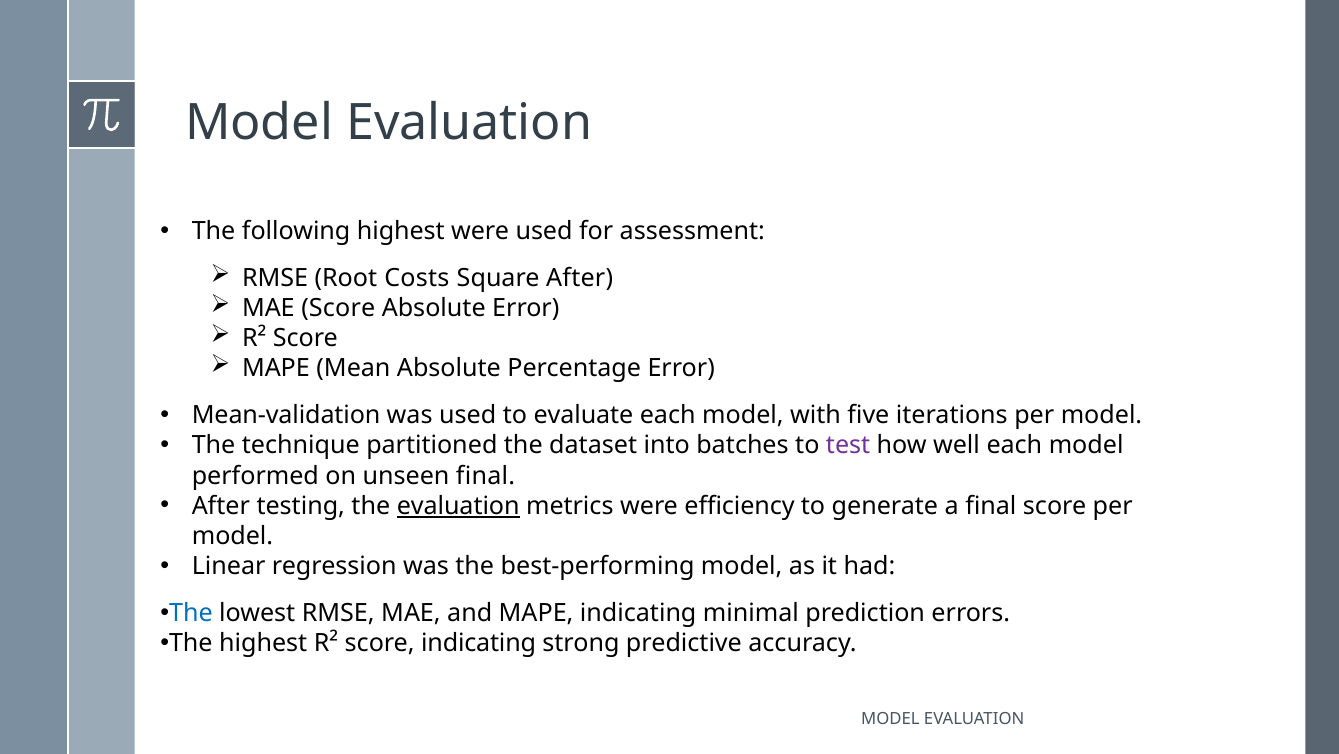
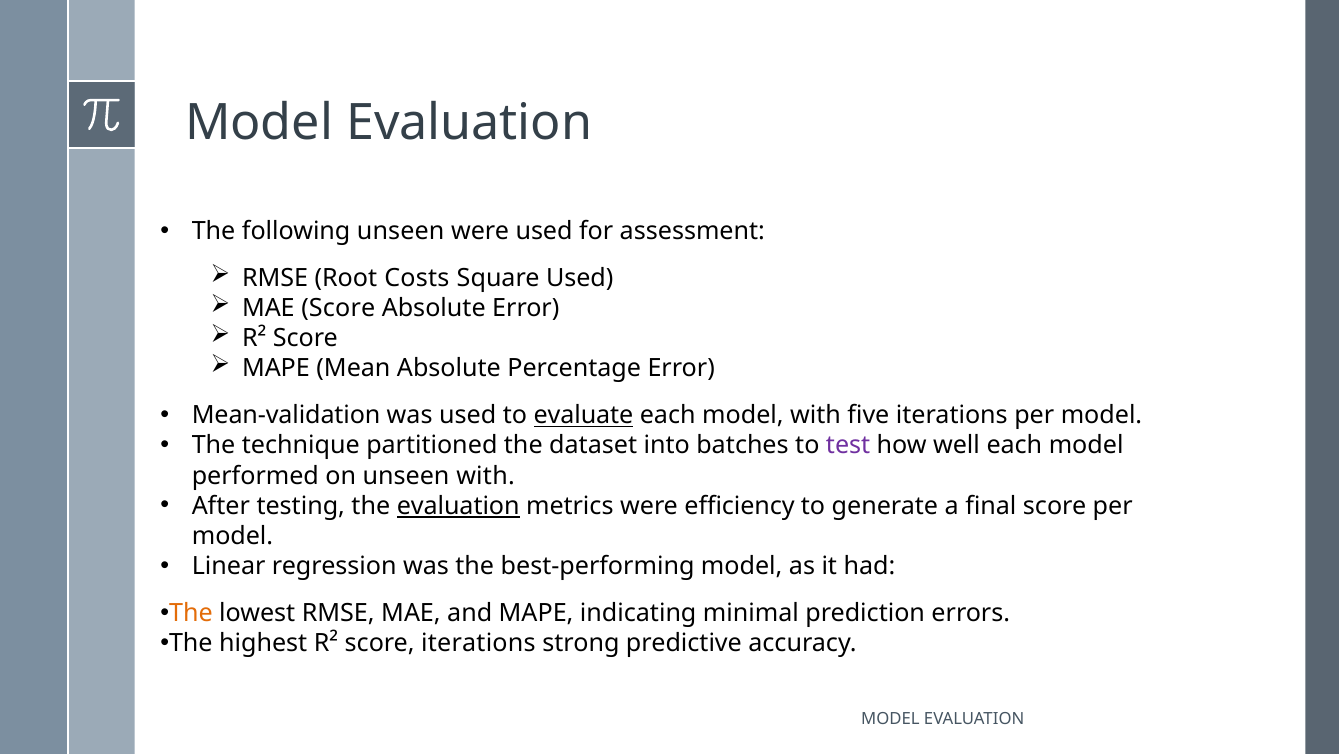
following highest: highest -> unseen (401, 231)
Square After: After -> Used (580, 278)
evaluate underline: none -> present (583, 415)
unseen final: final -> with (486, 475)
The colour: blue -> orange (191, 613)
score indicating: indicating -> iterations (478, 643)
